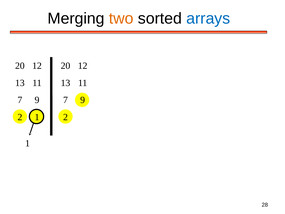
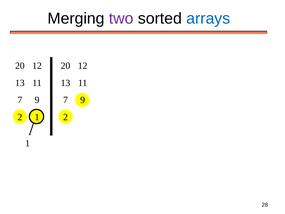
two colour: orange -> purple (121, 18)
